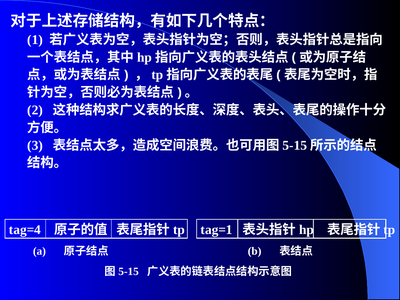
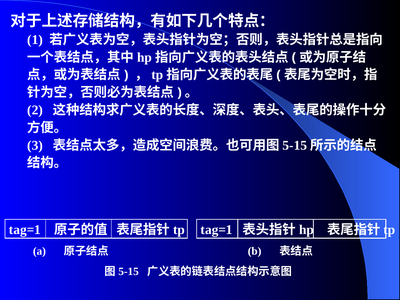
tag=4: tag=4 -> tag=1 (25, 230)
